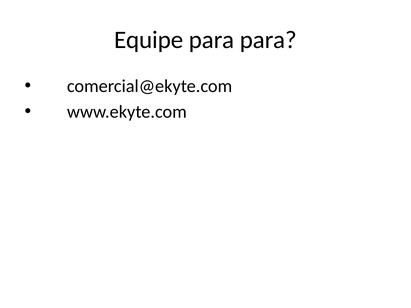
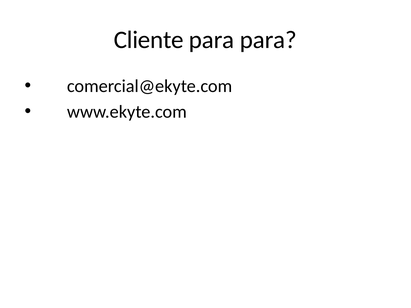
Equipe: Equipe -> Cliente (149, 40)
